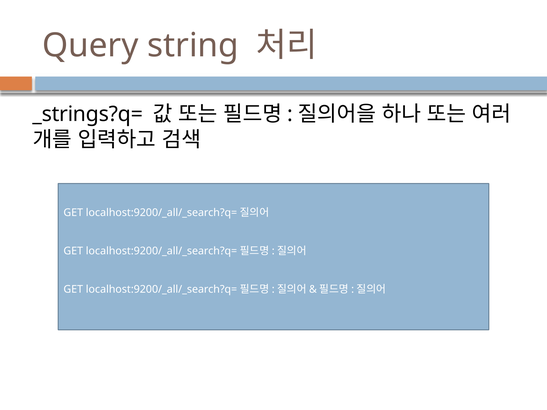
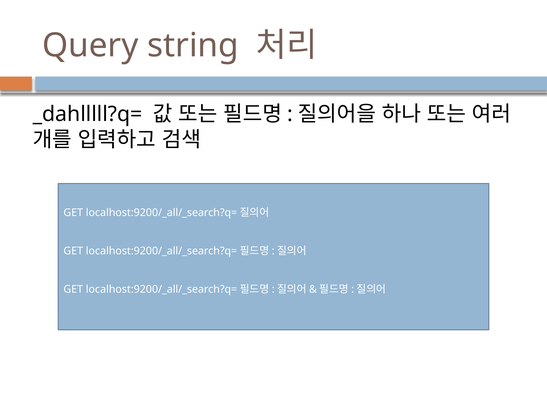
_strings?q=: _strings?q= -> _dahlllll?q= (88, 114)
